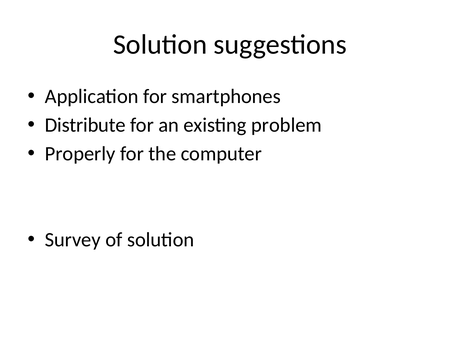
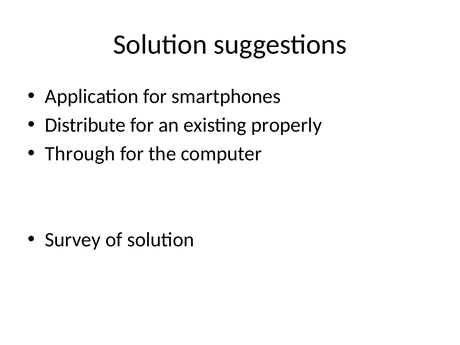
problem: problem -> properly (287, 125)
Properly: Properly -> Through (80, 154)
